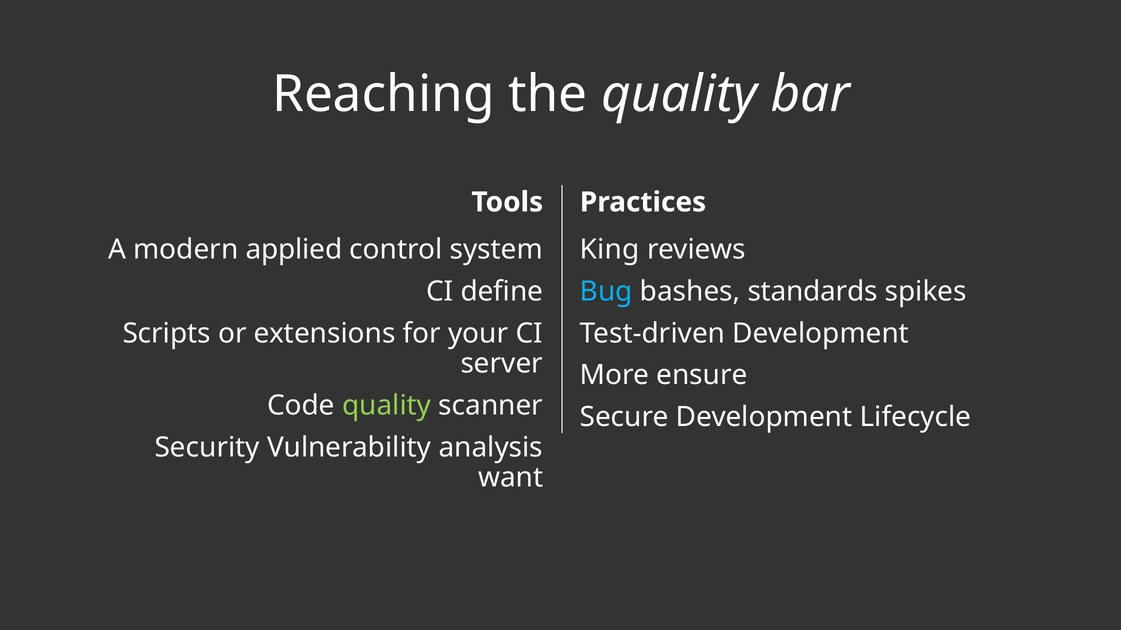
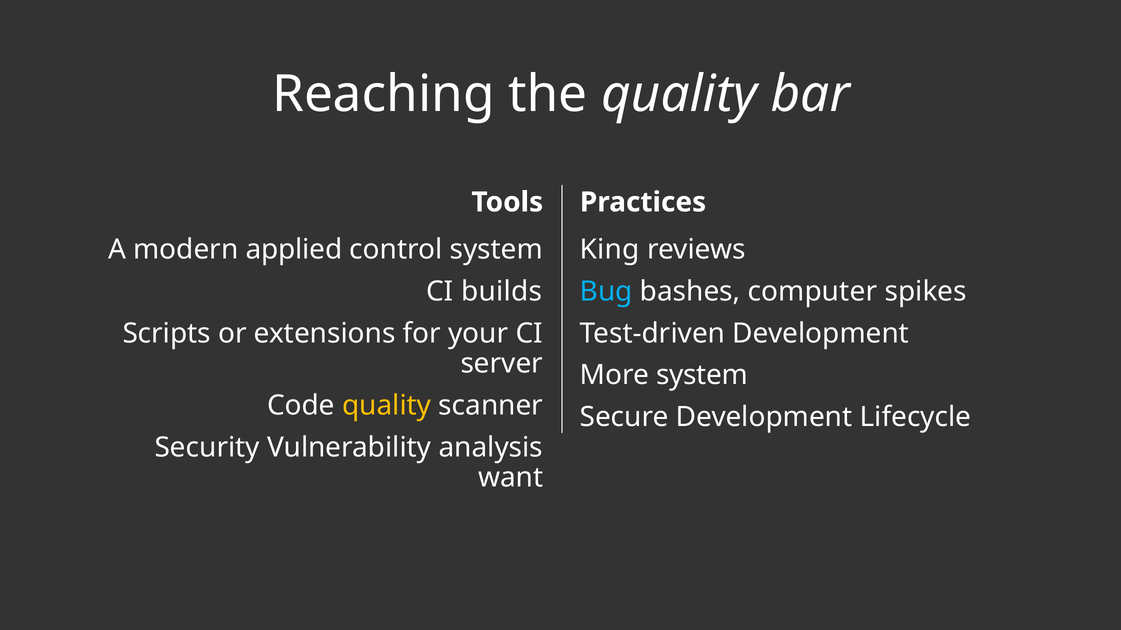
define: define -> builds (502, 292)
standards: standards -> computer (812, 292)
More ensure: ensure -> system (702, 376)
quality colour: light green -> yellow (387, 406)
